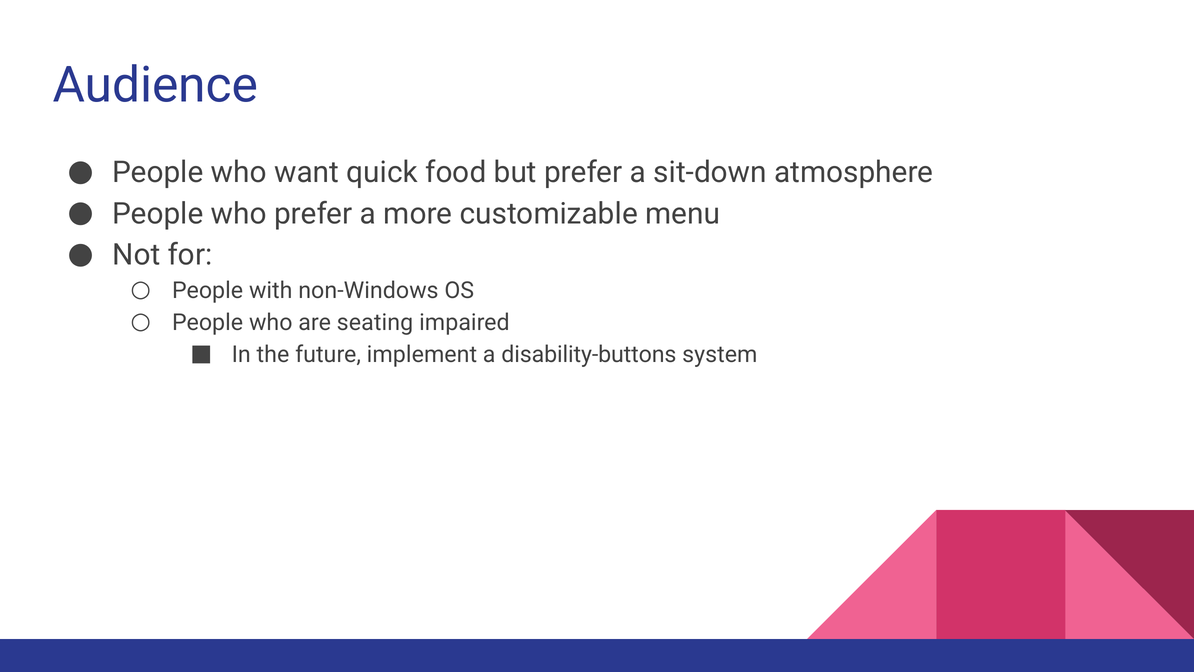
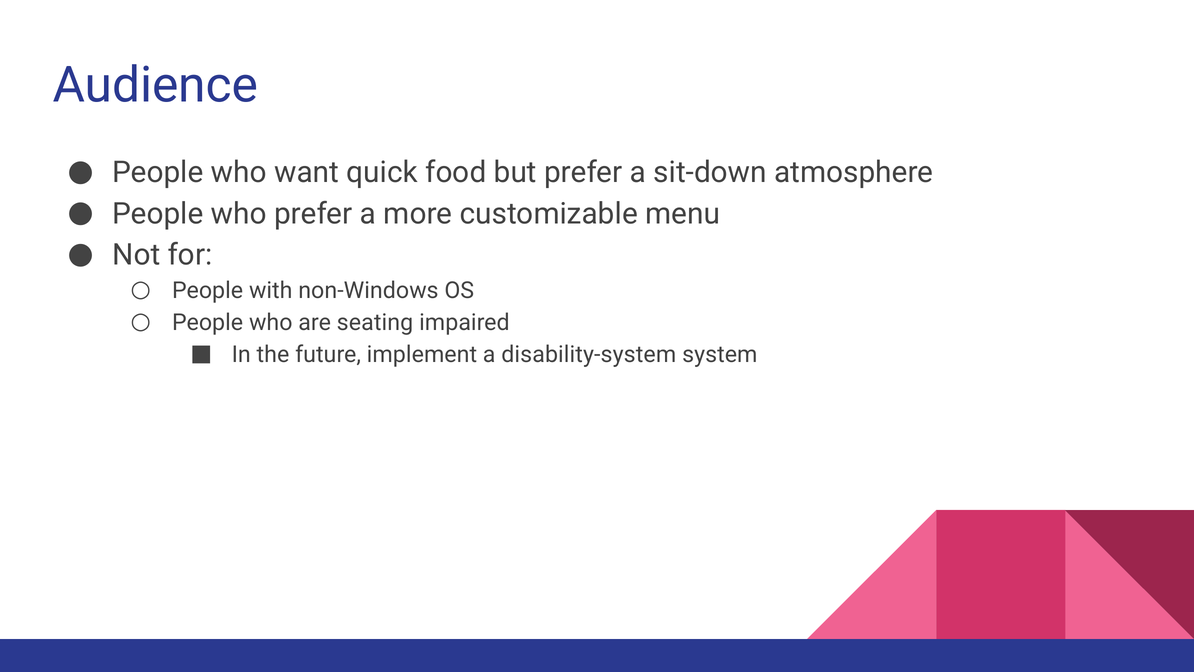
disability-buttons: disability-buttons -> disability-system (589, 354)
